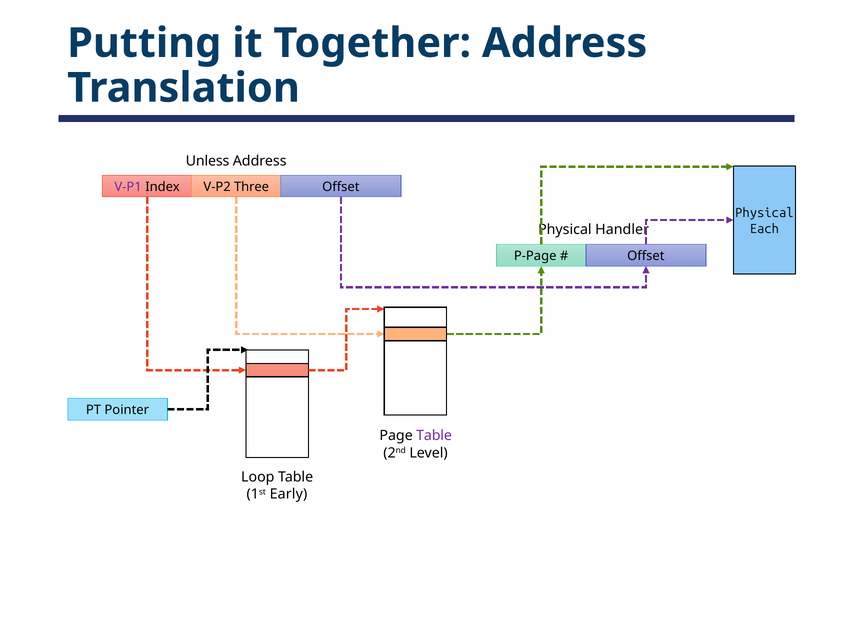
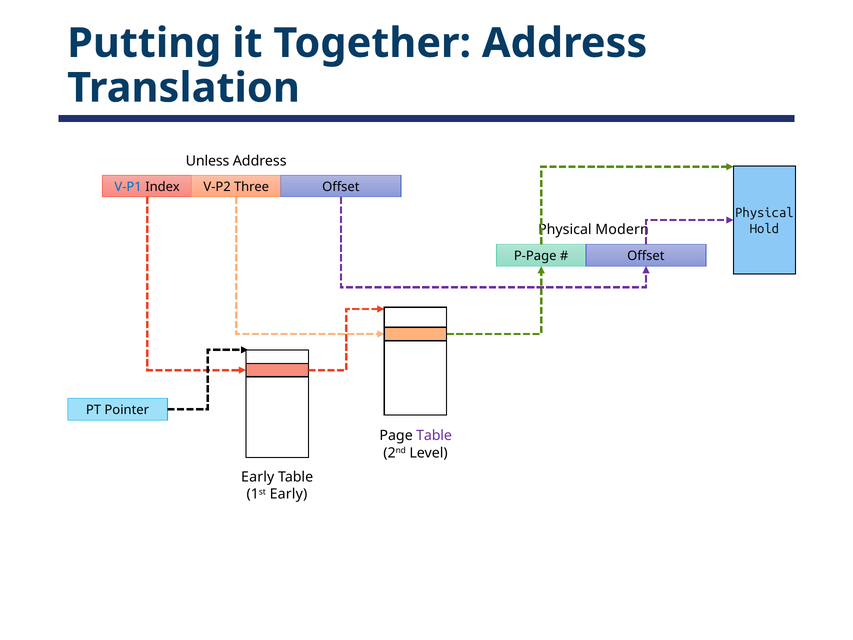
V-P1 colour: purple -> blue (128, 187)
Each: Each -> Hold (764, 229)
Handler: Handler -> Modern (622, 230)
Loop: Loop -> Early (258, 477)
